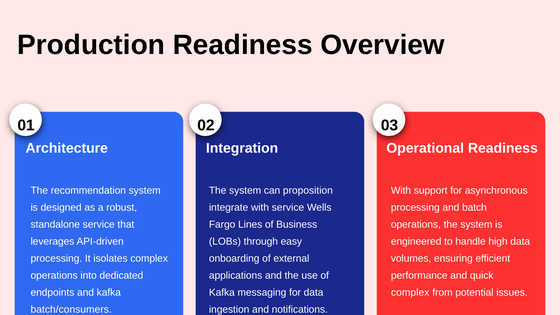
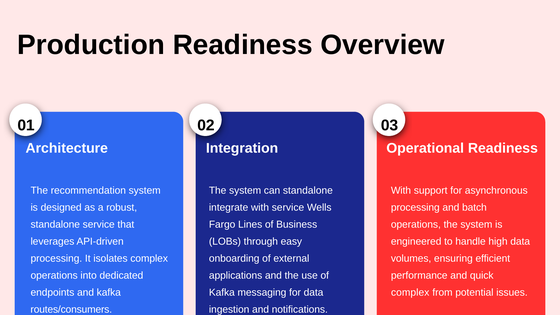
can proposition: proposition -> standalone (308, 190)
batch/consumers: batch/consumers -> routes/consumers (71, 309)
